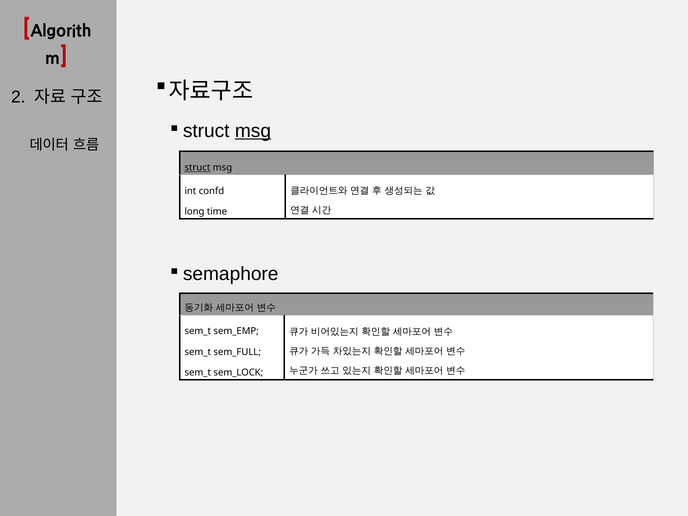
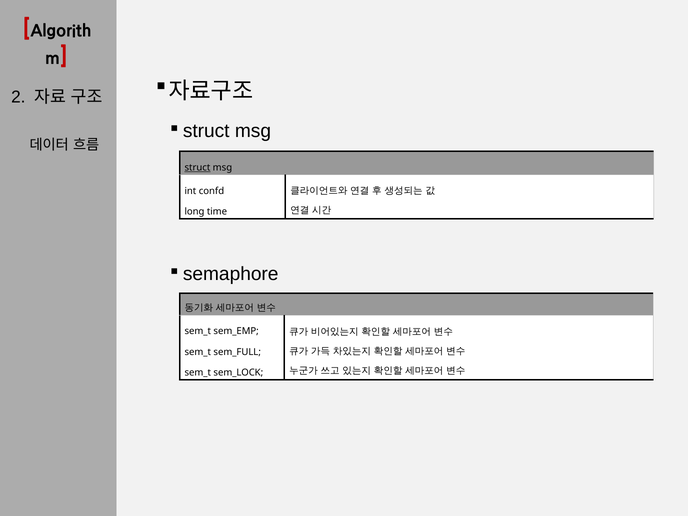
msg underline: present -> none (253, 131)
